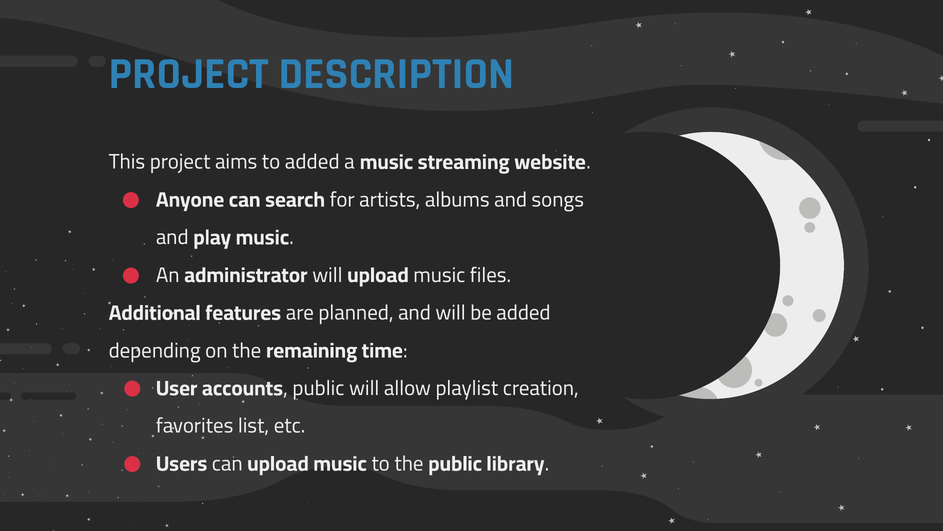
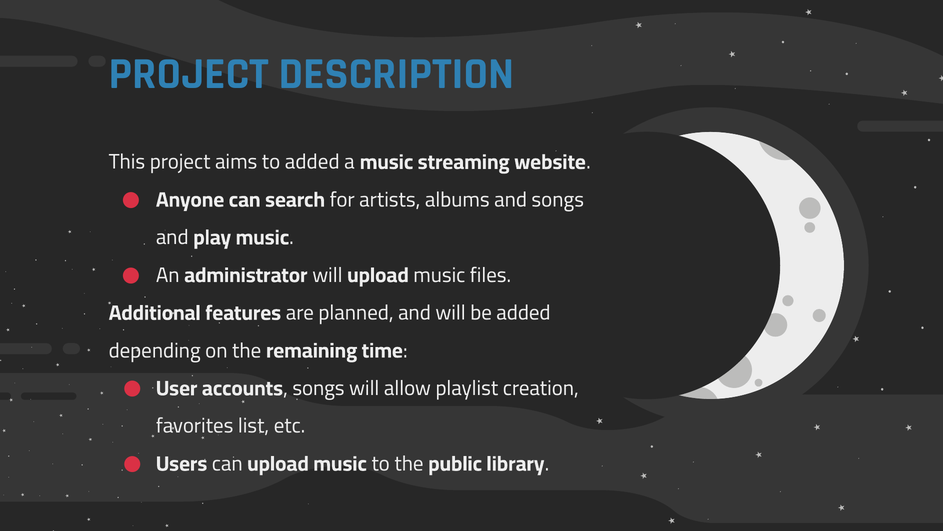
public: public -> songs (319, 388)
